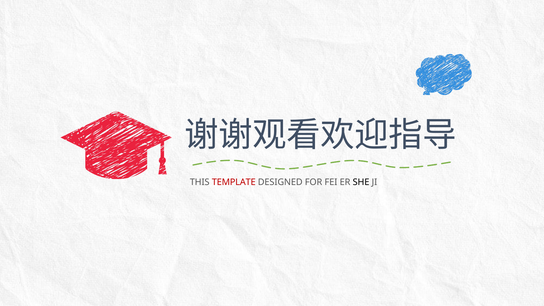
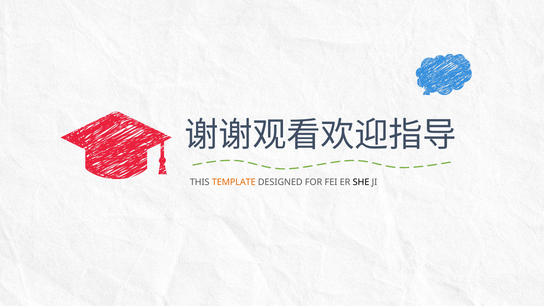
TEMPLATE colour: red -> orange (234, 182)
